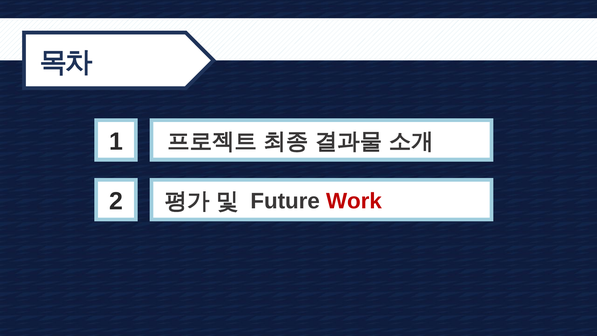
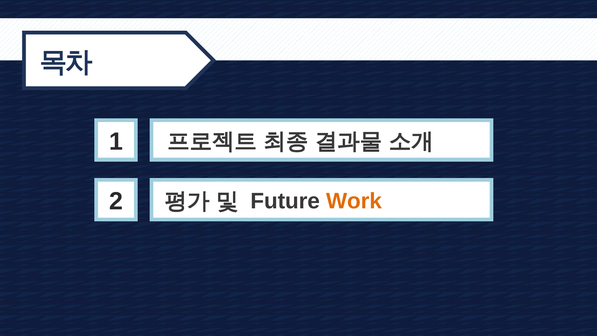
Work colour: red -> orange (354, 201)
